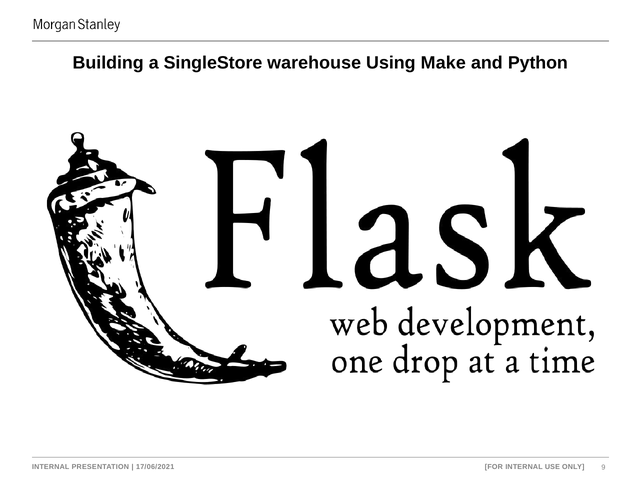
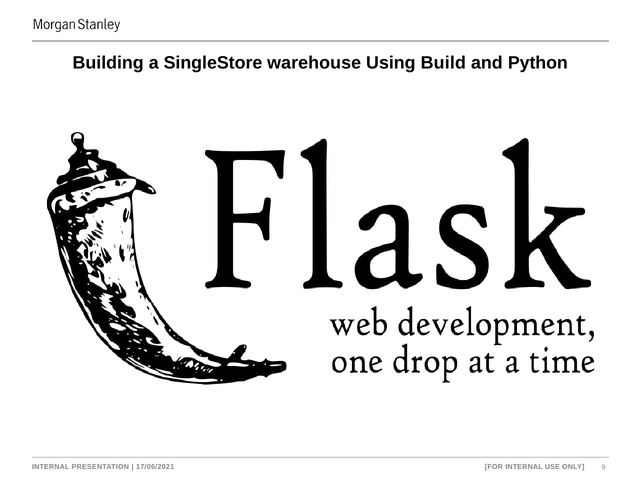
Make: Make -> Build (443, 63)
